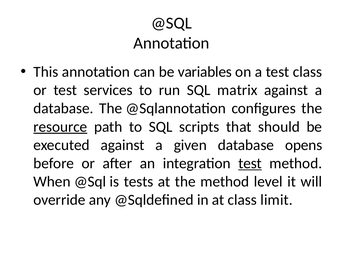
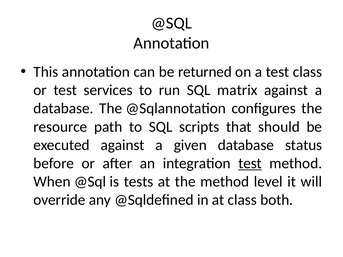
variables: variables -> returned (205, 72)
resource underline: present -> none (60, 127)
opens: opens -> status (304, 145)
limit: limit -> both (277, 200)
